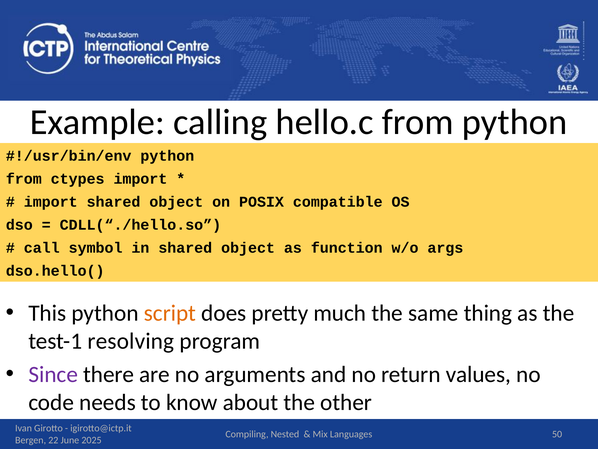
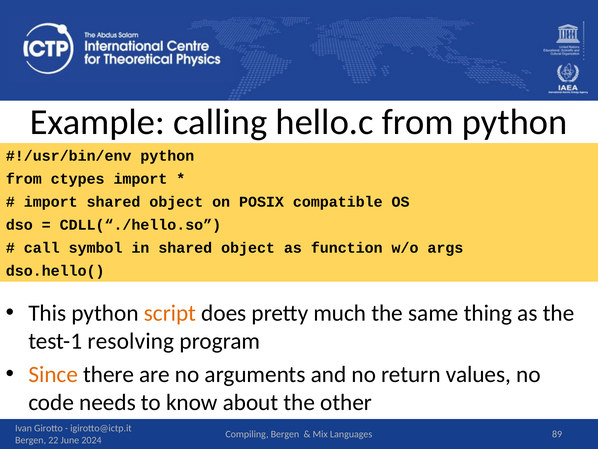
Since colour: purple -> orange (53, 374)
Compiling Nested: Nested -> Bergen (285, 434)
50: 50 -> 89 (557, 434)
2025: 2025 -> 2024 (92, 440)
